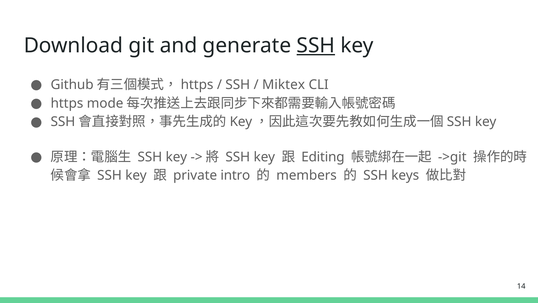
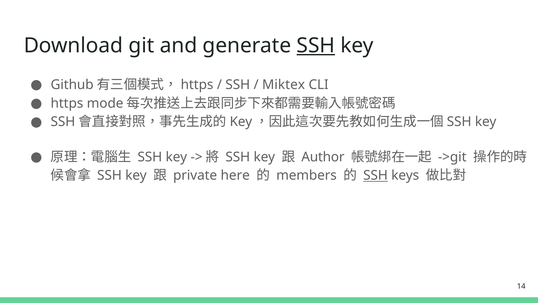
Editing: Editing -> Author (323, 157)
intro: intro -> here (235, 175)
SSH underline: none -> present (376, 175)
